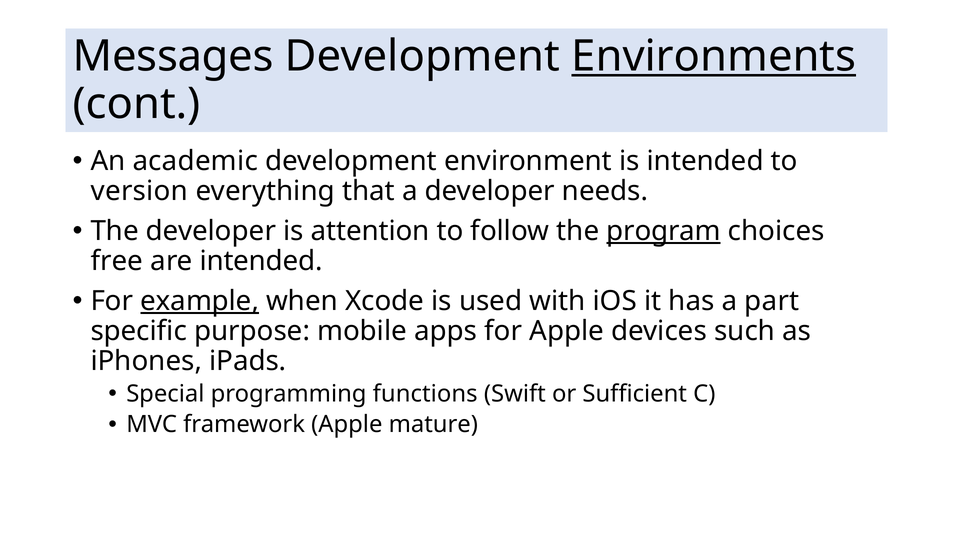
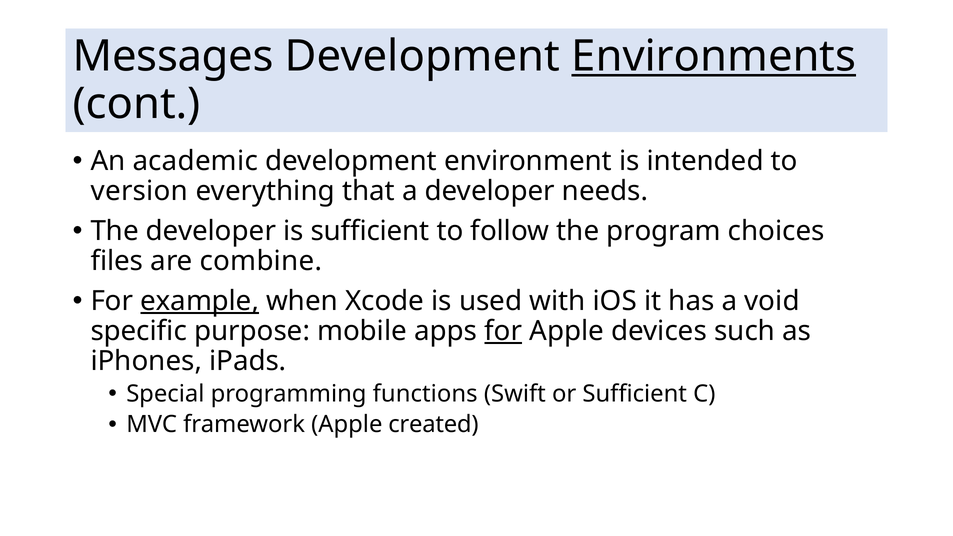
is attention: attention -> sufficient (370, 231)
program underline: present -> none (664, 231)
free: free -> files (117, 261)
are intended: intended -> combine (261, 261)
part: part -> void (772, 301)
for underline: none -> present (503, 331)
mature: mature -> created (433, 425)
